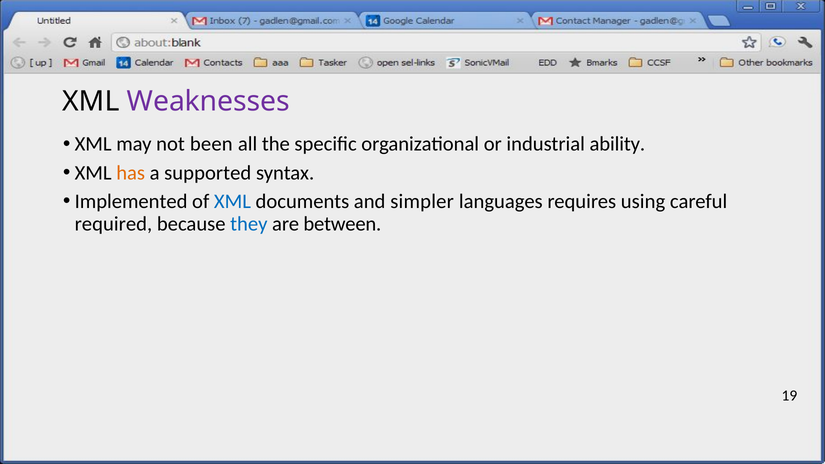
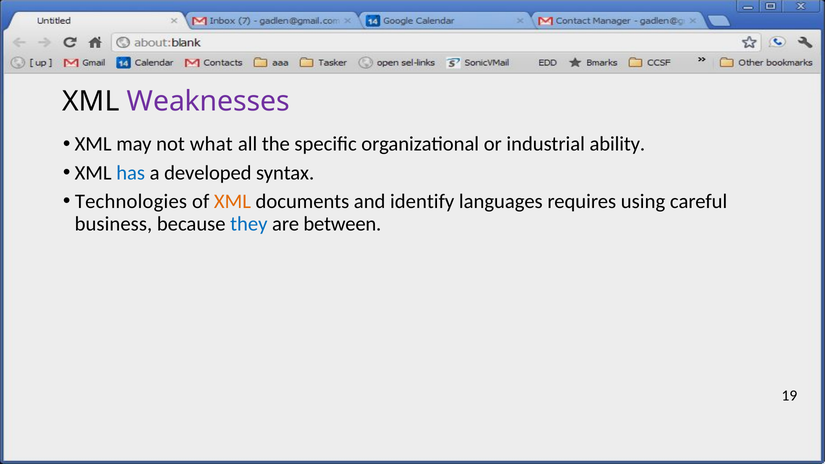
been: been -> what (211, 144)
has colour: orange -> blue (131, 173)
supported: supported -> developed (208, 173)
Implemented: Implemented -> Technologies (131, 201)
XML colour: blue -> orange (232, 201)
simpler: simpler -> identify (422, 201)
required: required -> business (113, 224)
